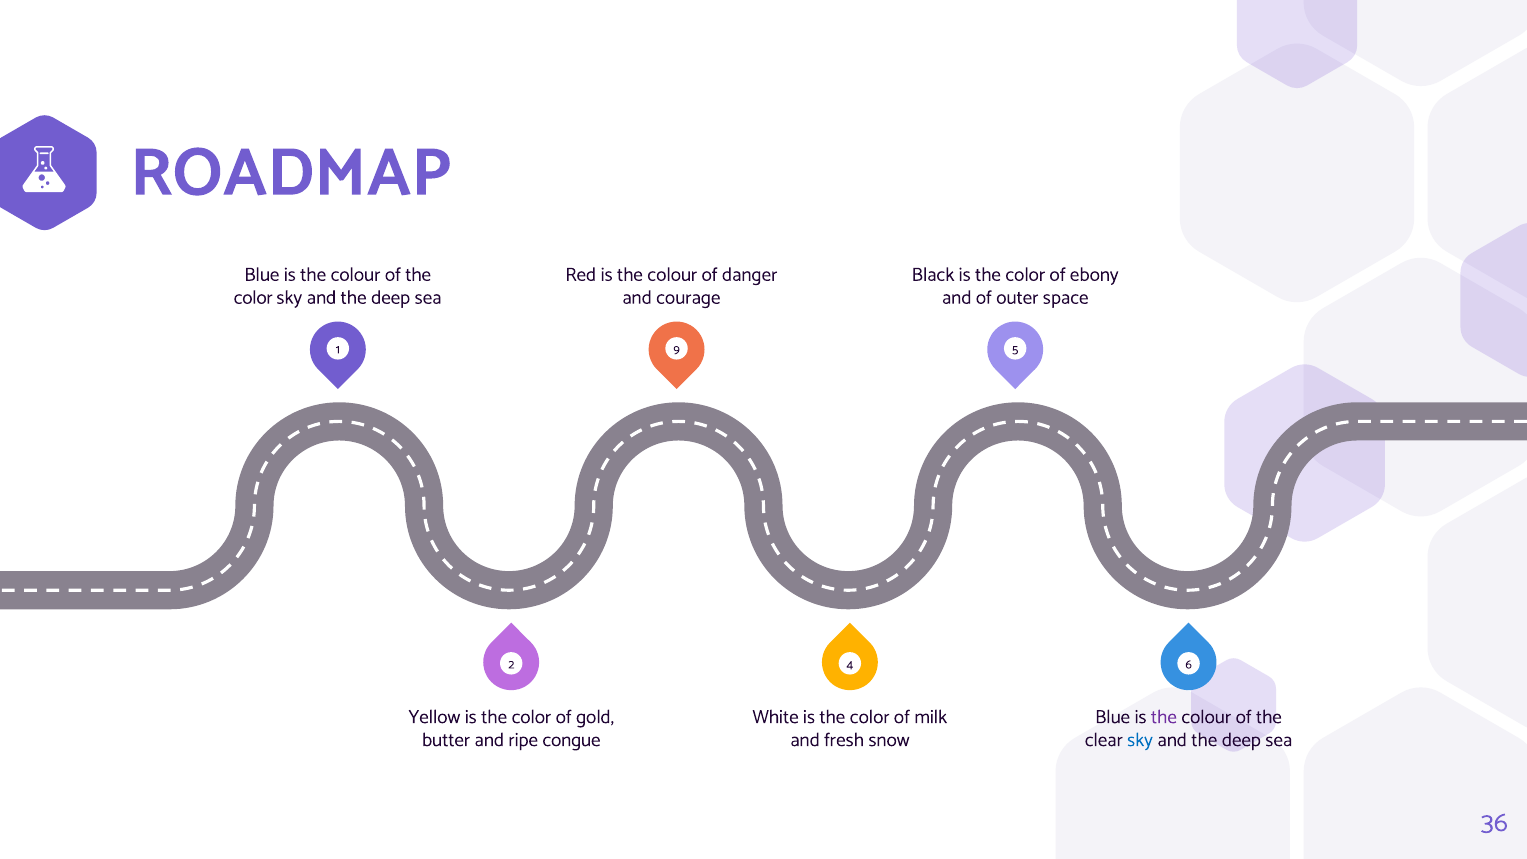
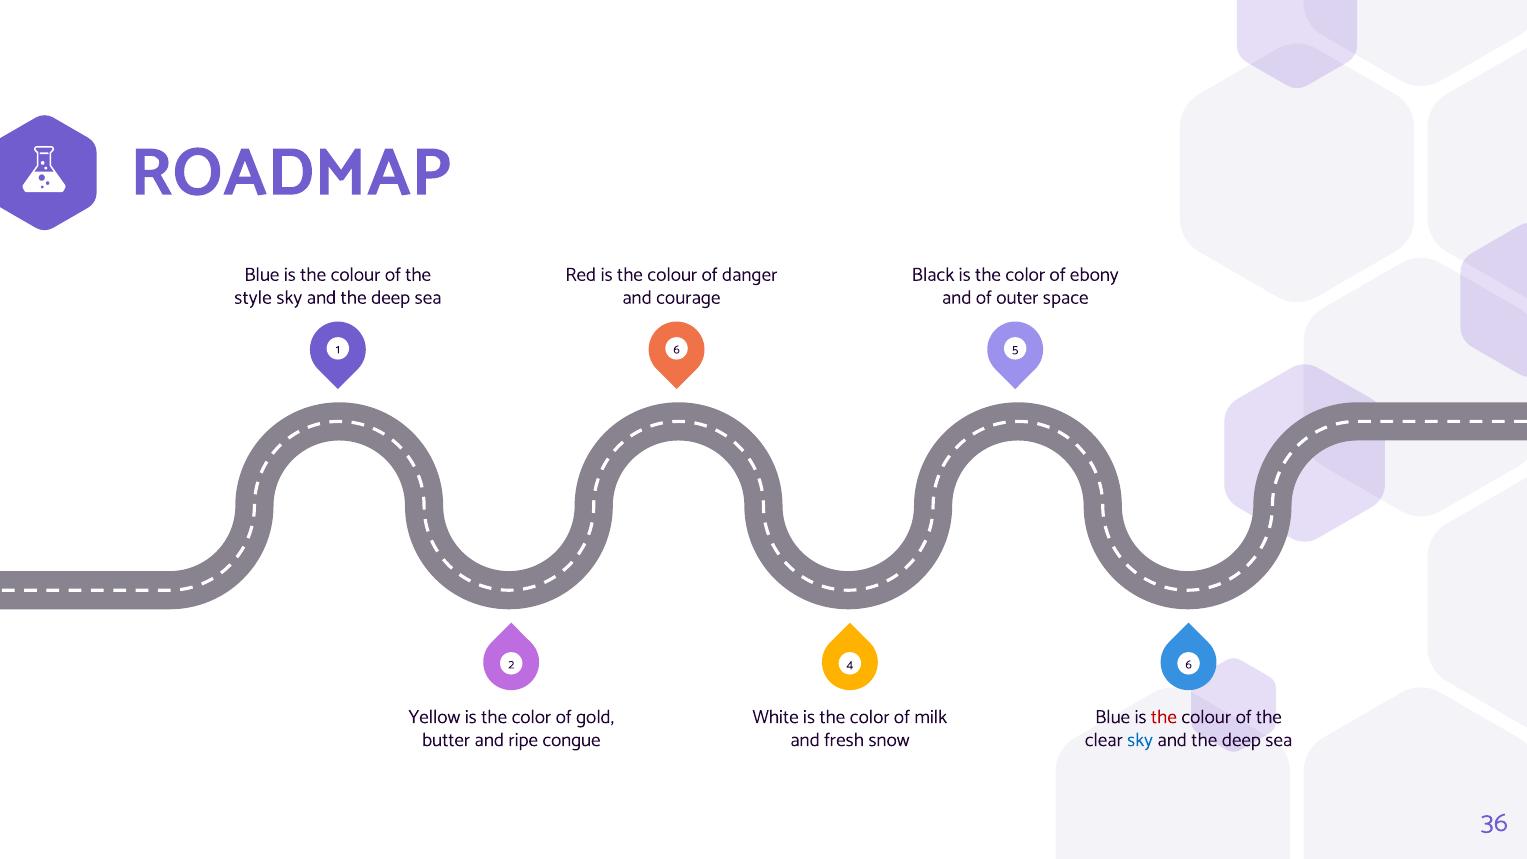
color: color -> style (253, 297)
1 9: 9 -> 6 (677, 349)
the colour: purple -> red (1164, 717)
